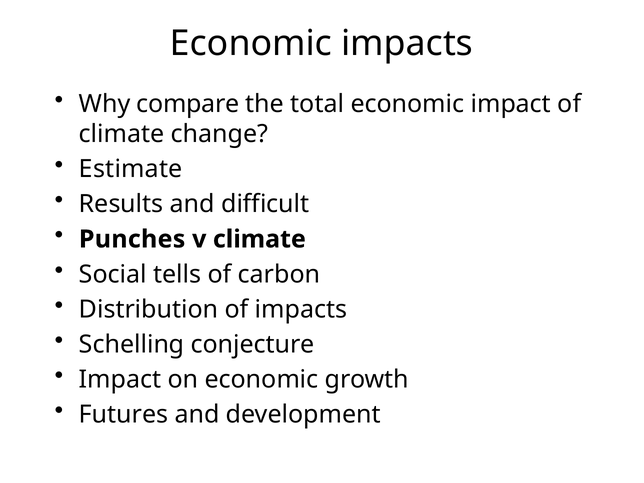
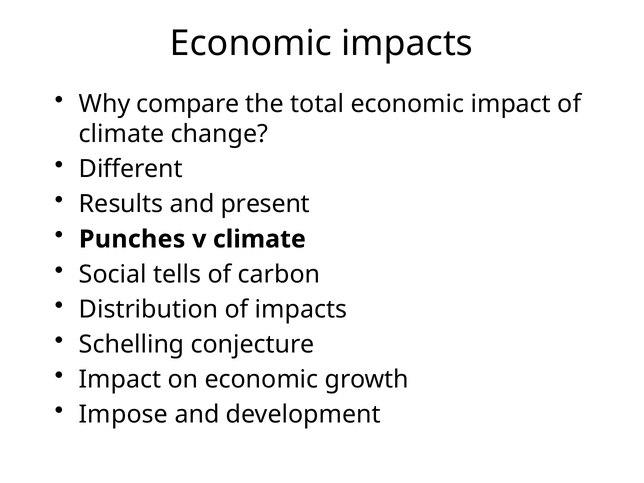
Estimate: Estimate -> Different (131, 169)
difficult: difficult -> present (265, 204)
Futures: Futures -> Impose (123, 415)
